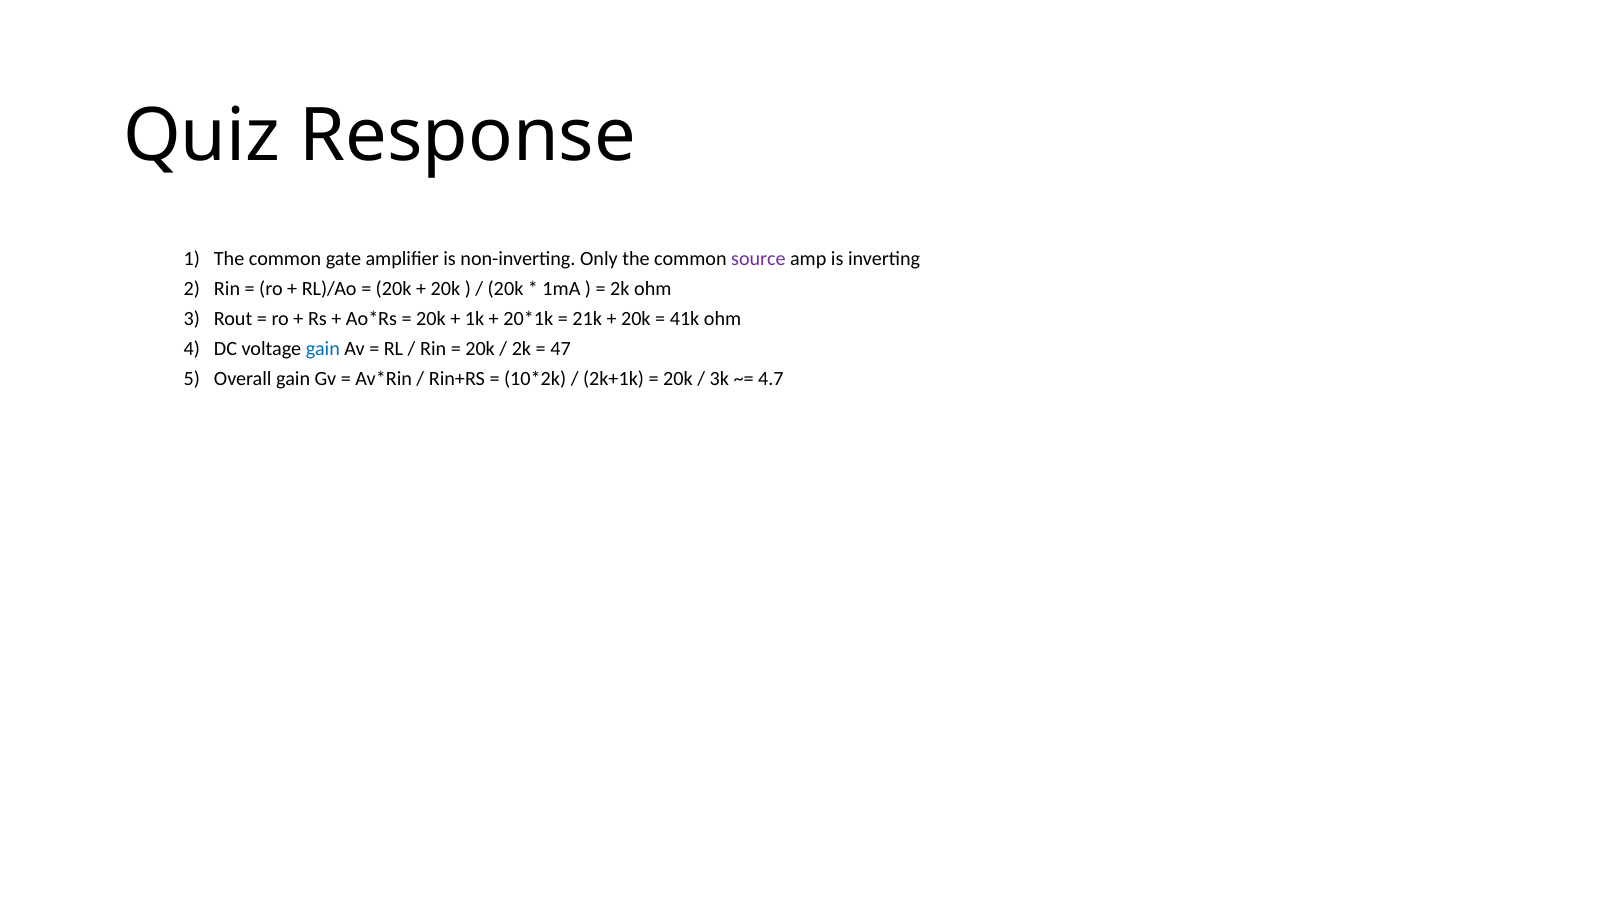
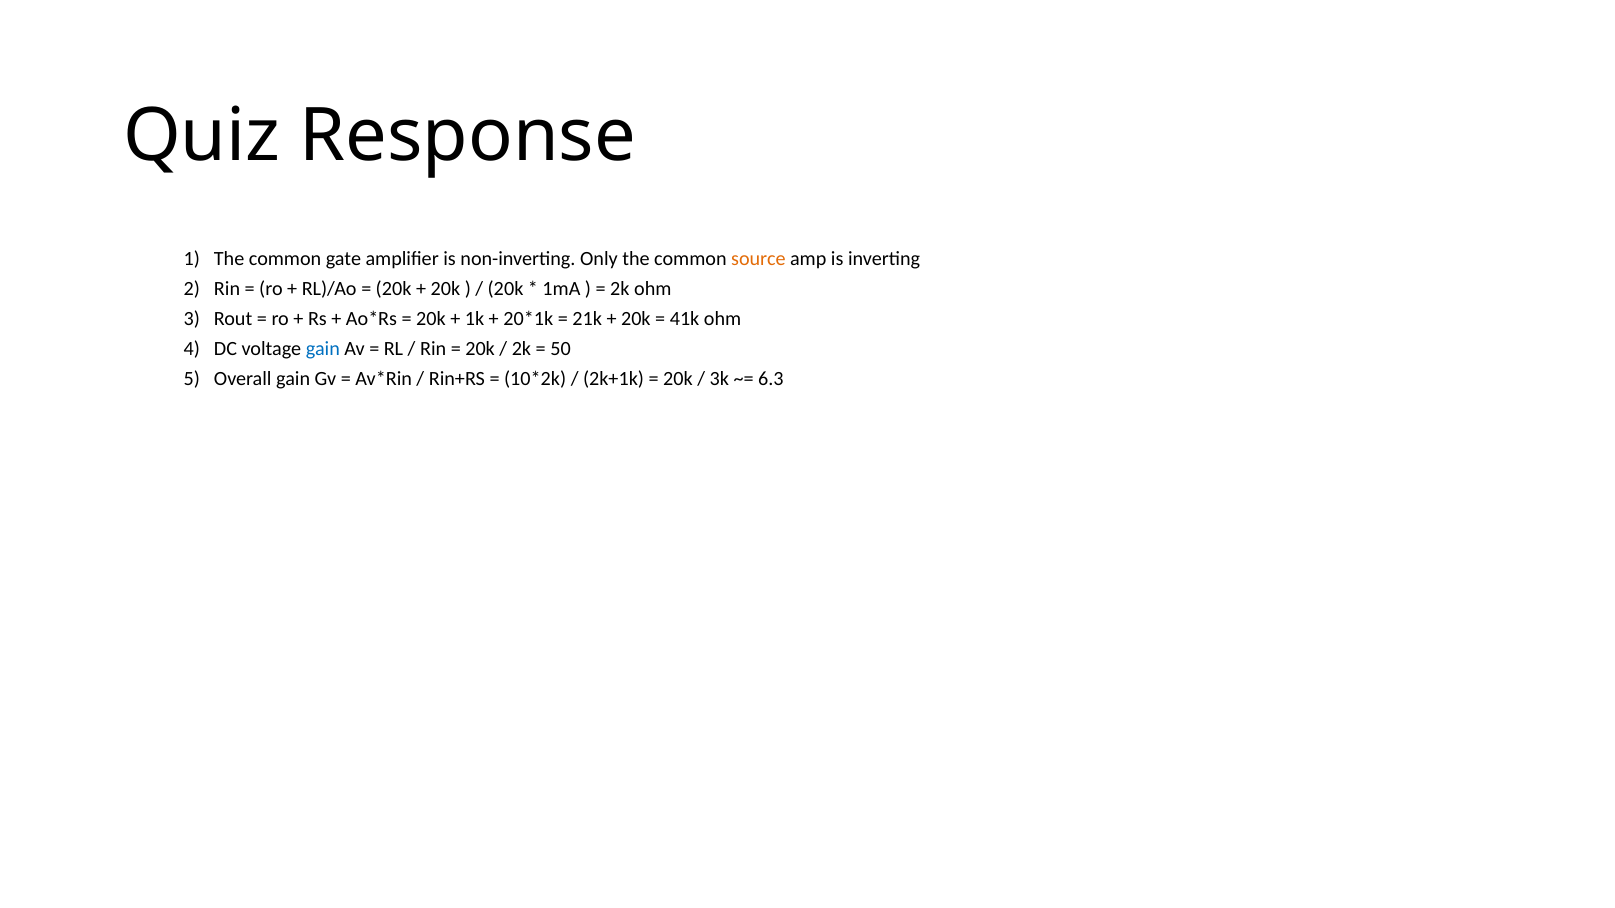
source colour: purple -> orange (758, 259)
47: 47 -> 50 (561, 349)
4.7: 4.7 -> 6.3 (771, 379)
